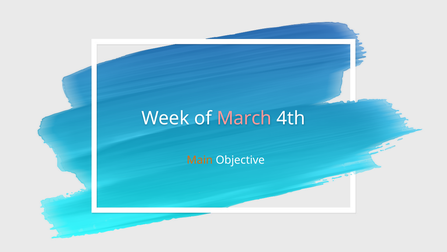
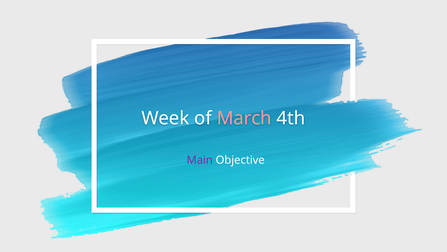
Main colour: orange -> purple (200, 160)
